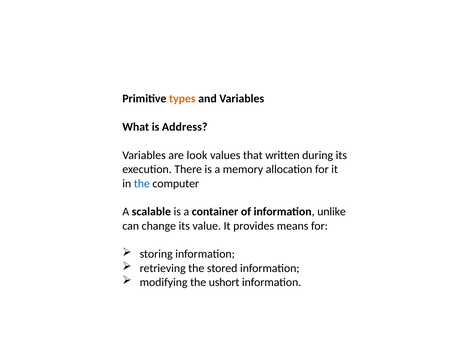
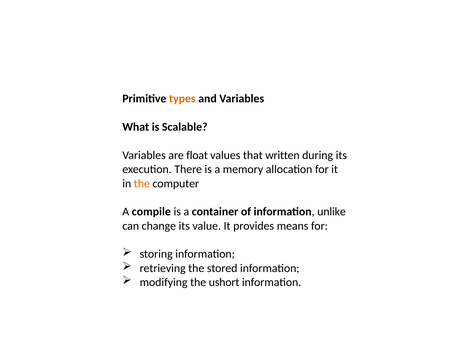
Address: Address -> Scalable (185, 127)
look: look -> float (197, 155)
the colour: blue -> orange (142, 184)
scalable: scalable -> compile (151, 212)
